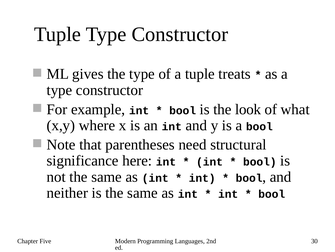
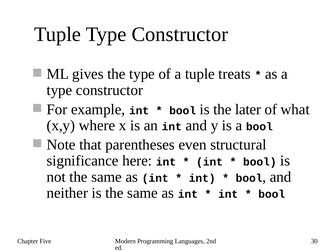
look: look -> later (248, 109)
need: need -> even (193, 144)
